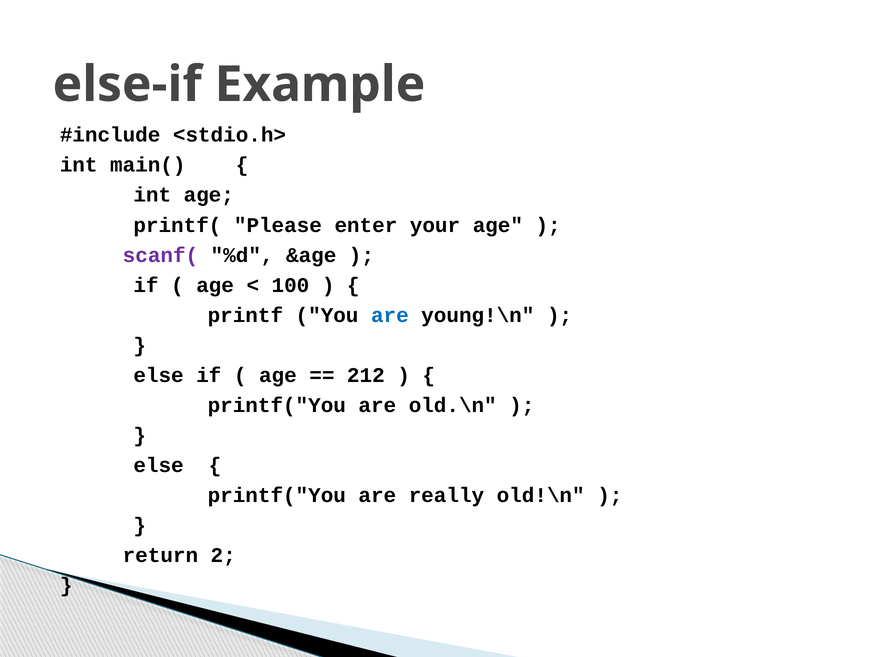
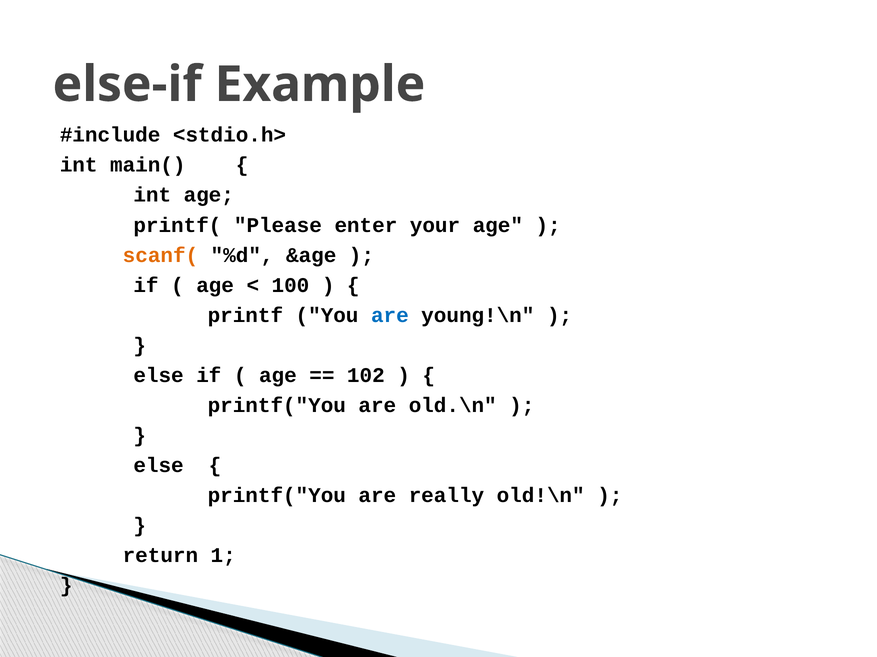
scanf( colour: purple -> orange (160, 255)
212: 212 -> 102 (366, 376)
2: 2 -> 1 (223, 556)
